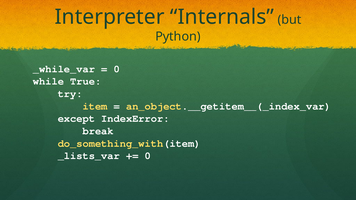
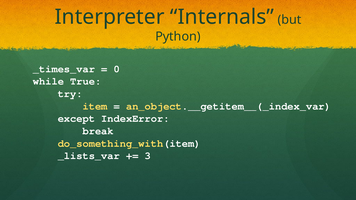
_while_var: _while_var -> _times_var (64, 69)
0: 0 -> 3 (148, 156)
